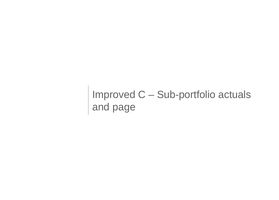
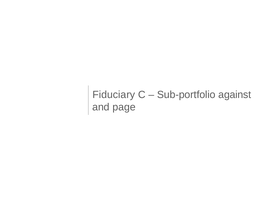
Improved: Improved -> Fiduciary (114, 94)
actuals: actuals -> against (235, 94)
